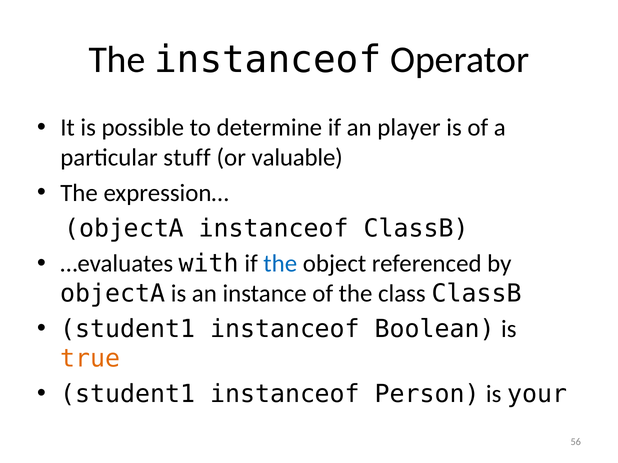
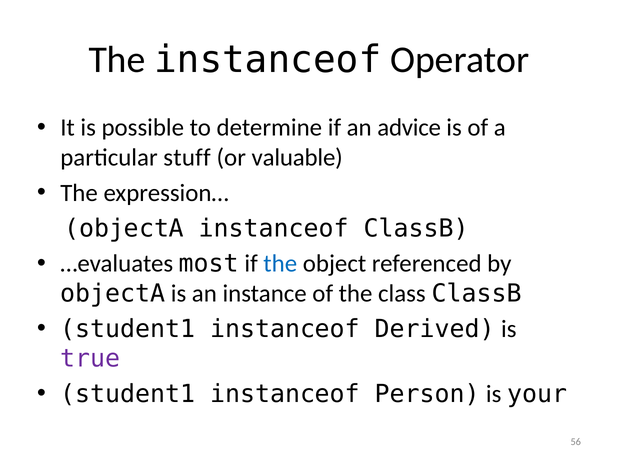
player: player -> advice (409, 128)
with: with -> most (209, 264)
Boolean: Boolean -> Derived (435, 329)
true colour: orange -> purple (90, 359)
